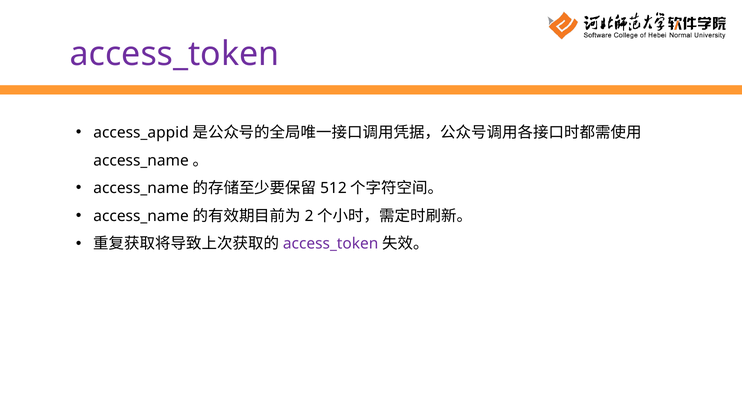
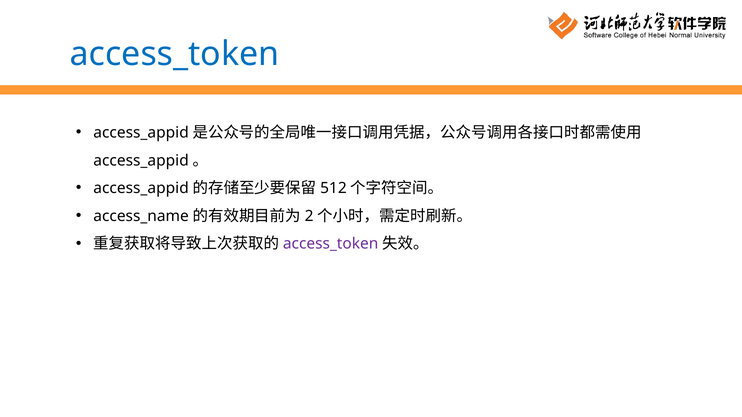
access_token colour: purple -> blue (174, 54)
access_name: access_name -> access_appid (141, 161)
access_name: access_name -> access_appid (141, 188)
